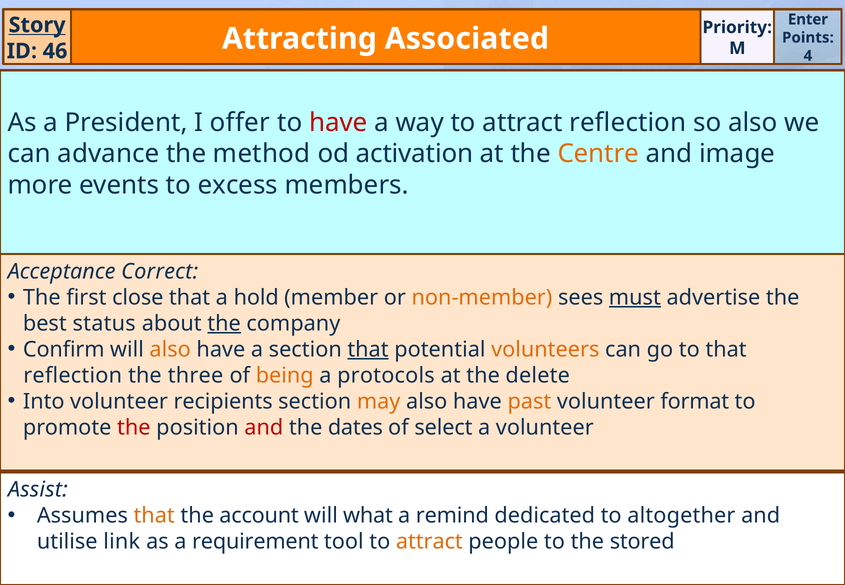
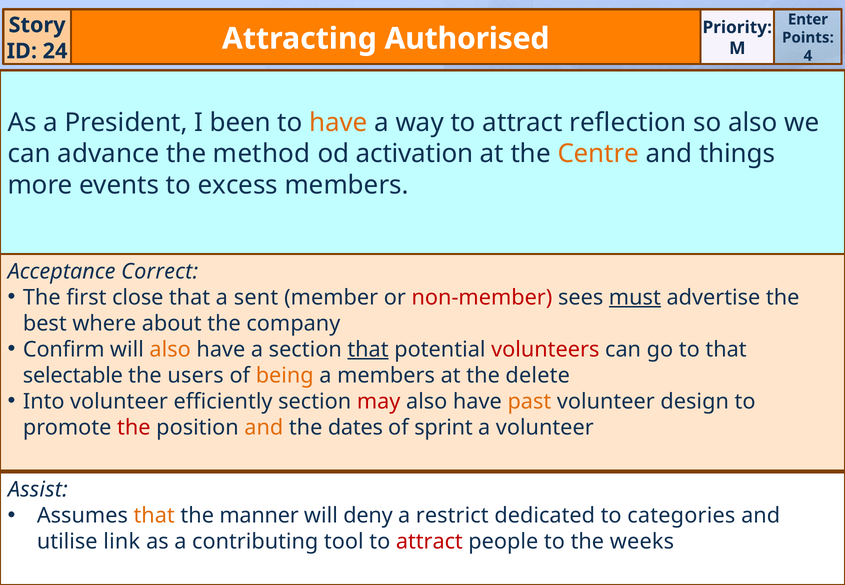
Story underline: present -> none (37, 25)
46: 46 -> 24 (55, 51)
Associated: Associated -> Authorised (467, 39)
offer: offer -> been (240, 123)
have colour: red -> orange (338, 123)
image: image -> things (737, 154)
hold: hold -> sent (256, 298)
non-member colour: orange -> red (482, 298)
status: status -> where (104, 324)
the underline: present -> none (224, 324)
volunteers colour: orange -> red (545, 350)
reflection: reflection -> selectable (73, 376)
three: three -> users (196, 376)
a protocols: protocols -> members (386, 376)
recipients: recipients -> efficiently (223, 402)
may colour: orange -> red (379, 402)
format: format -> design (695, 402)
and colour: red -> orange (264, 428)
select: select -> sprint (444, 428)
account: account -> manner (259, 516)
what: what -> deny (368, 516)
remind: remind -> restrict (452, 516)
altogether: altogether -> categories (681, 516)
requirement: requirement -> contributing (255, 542)
attract colour: orange -> red (429, 542)
stored: stored -> weeks (642, 542)
